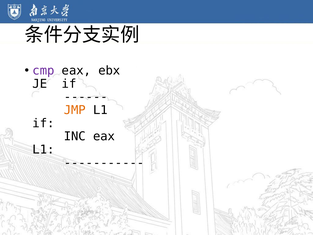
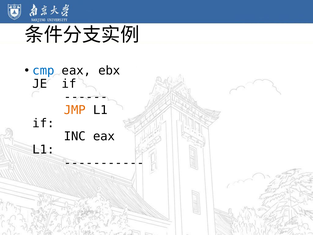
cmp colour: purple -> blue (43, 71)
